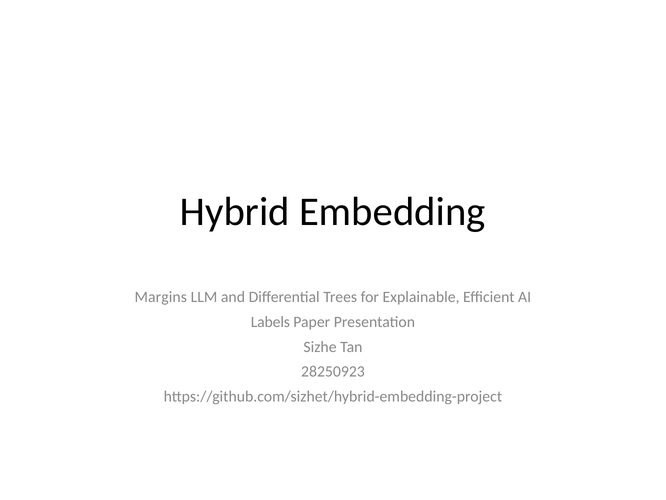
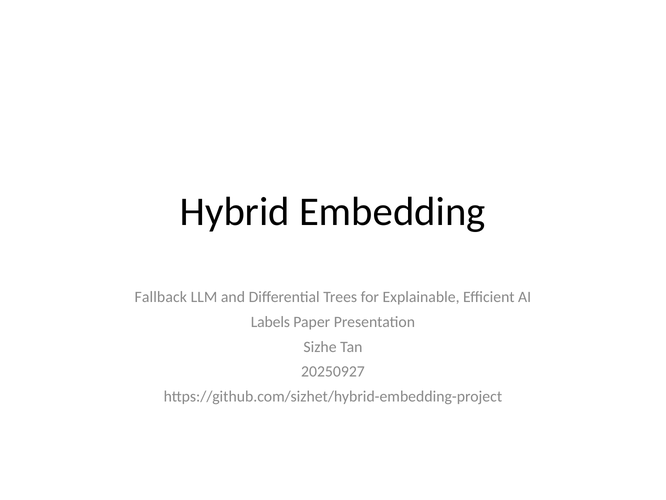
Margins: Margins -> Fallback (161, 297)
28250923: 28250923 -> 20250927 (333, 371)
